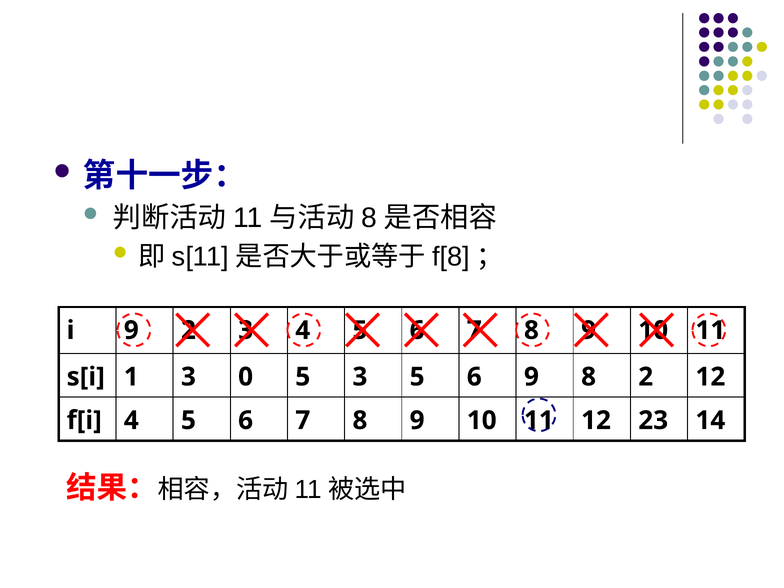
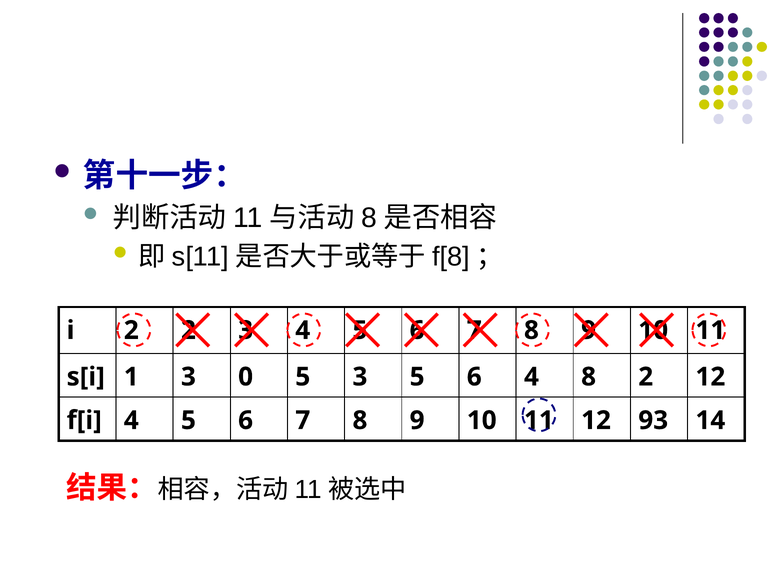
i 9: 9 -> 2 (131, 330)
6 9: 9 -> 4 (531, 377)
23: 23 -> 93 (653, 420)
